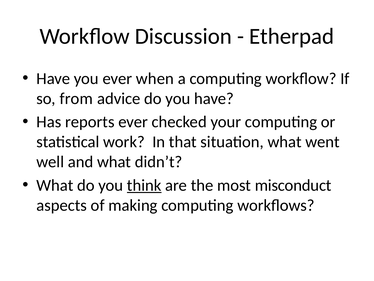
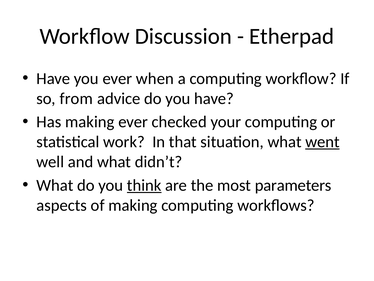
Has reports: reports -> making (90, 122)
went underline: none -> present (322, 142)
misconduct: misconduct -> parameters (293, 185)
